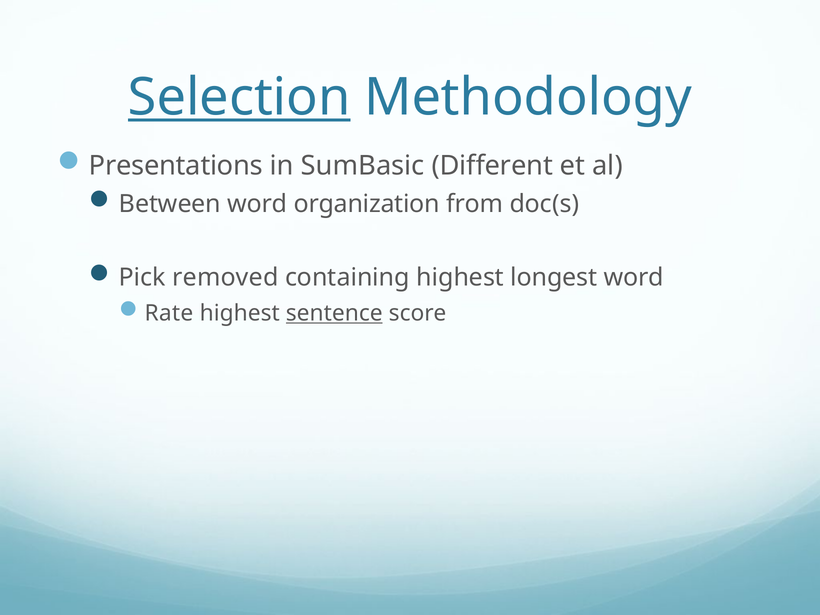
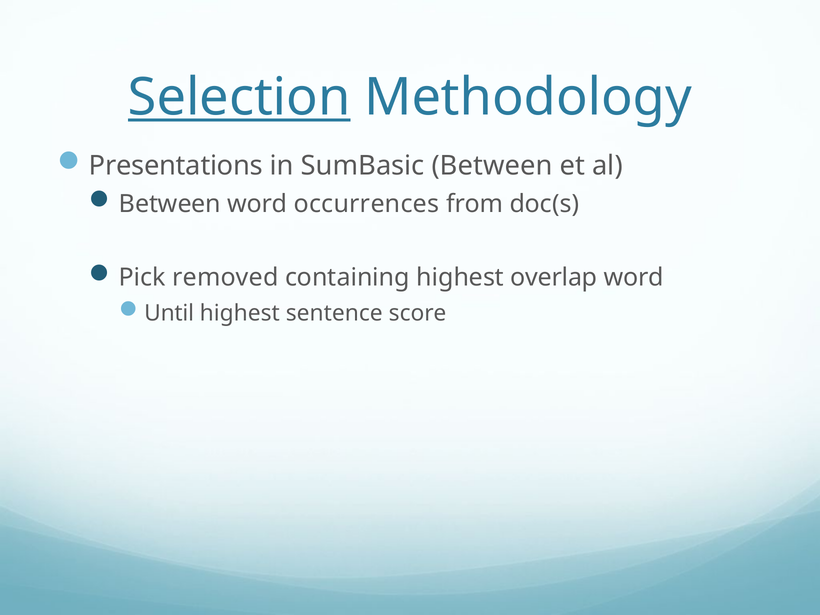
SumBasic Different: Different -> Between (492, 166)
organization: organization -> occurrences (367, 204)
longest: longest -> overlap (554, 278)
Rate: Rate -> Until (169, 313)
sentence underline: present -> none (334, 313)
